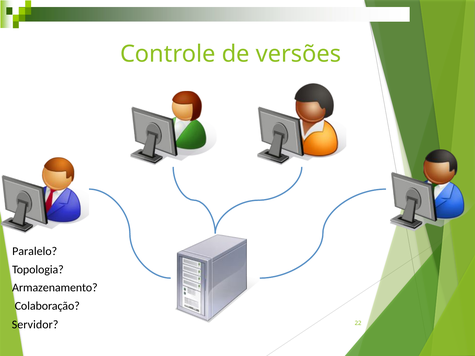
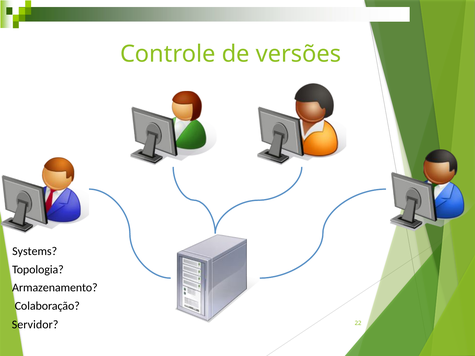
Paralelo: Paralelo -> Systems (35, 251)
